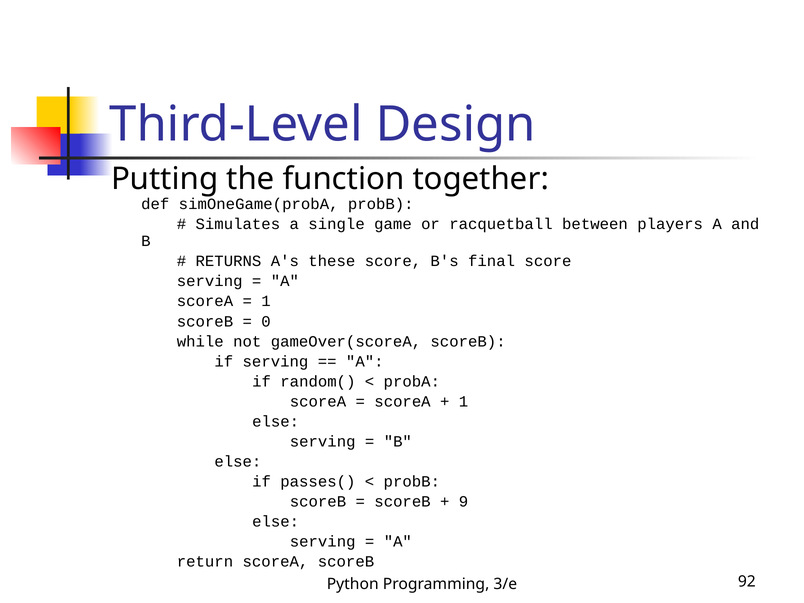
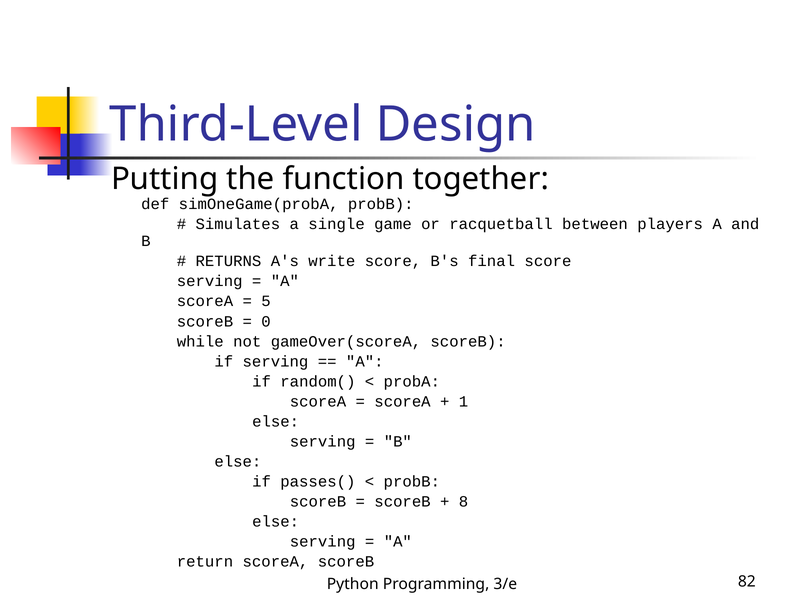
these: these -> write (332, 261)
1: 1 -> 5 (266, 301)
9: 9 -> 8 (464, 502)
92: 92 -> 82 (747, 581)
